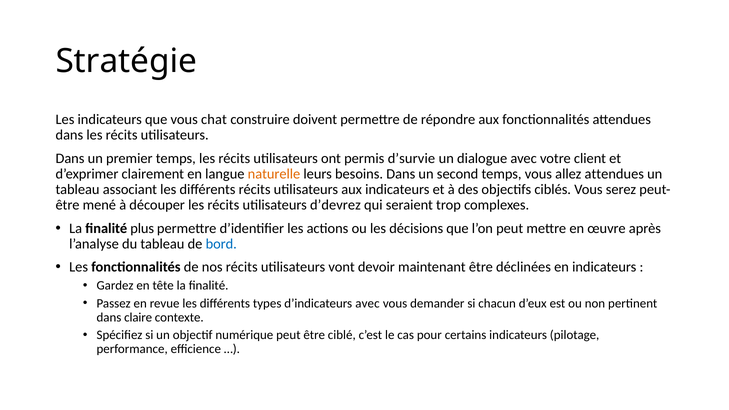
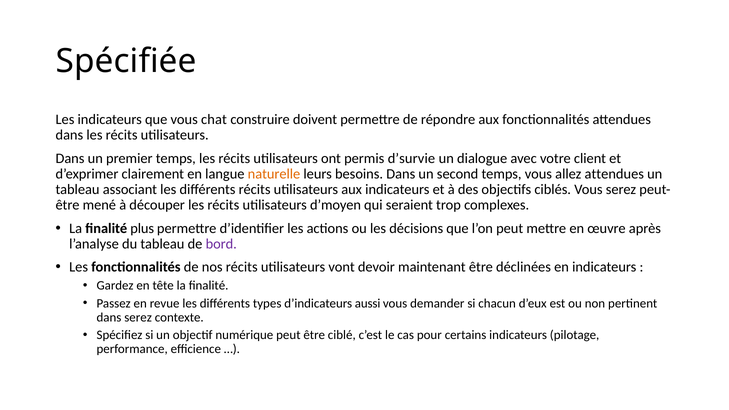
Stratégie: Stratégie -> Spécifiée (126, 61)
d’devrez: d’devrez -> d’moyen (336, 205)
bord colour: blue -> purple (221, 244)
d’indicateurs avec: avec -> aussi (368, 303)
dans claire: claire -> serez (138, 317)
